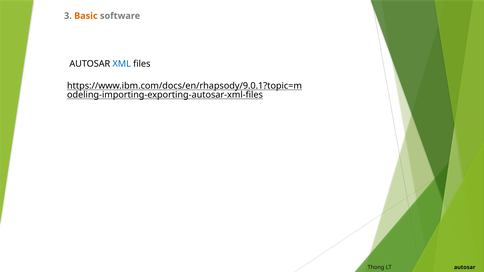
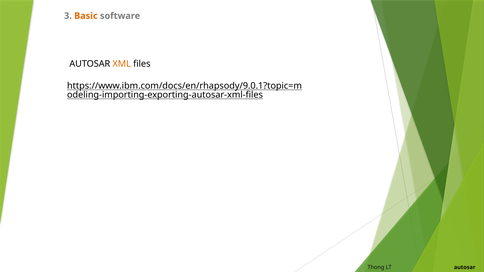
XML colour: blue -> orange (122, 64)
